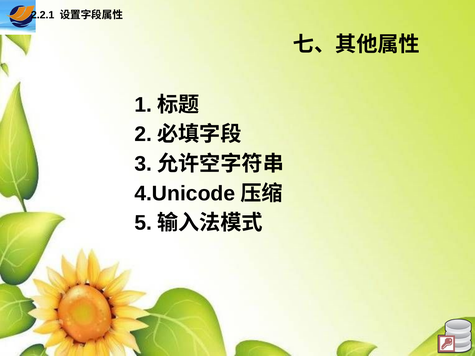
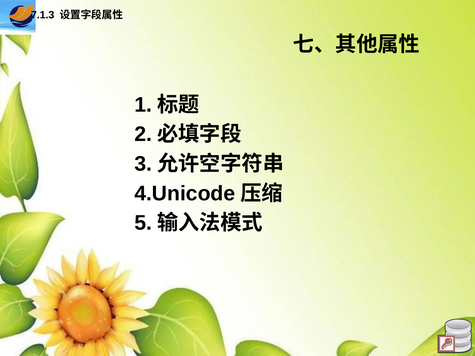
2.2.1: 2.2.1 -> 7.1.3 (43, 15)
